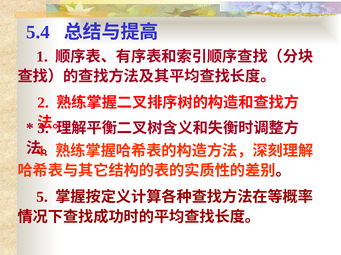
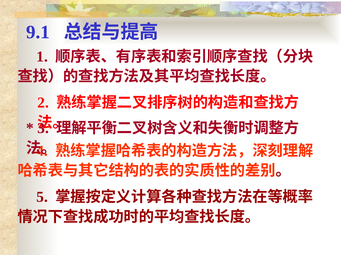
5.4: 5.4 -> 9.1 (38, 32)
